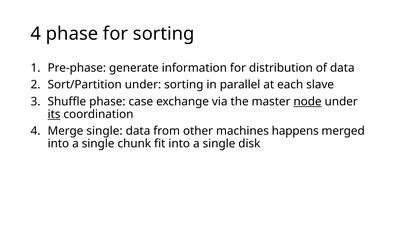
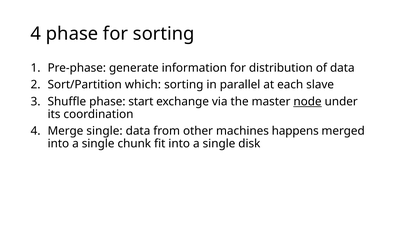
Sort/Partition under: under -> which (143, 85)
case: case -> start (141, 102)
its underline: present -> none (54, 114)
